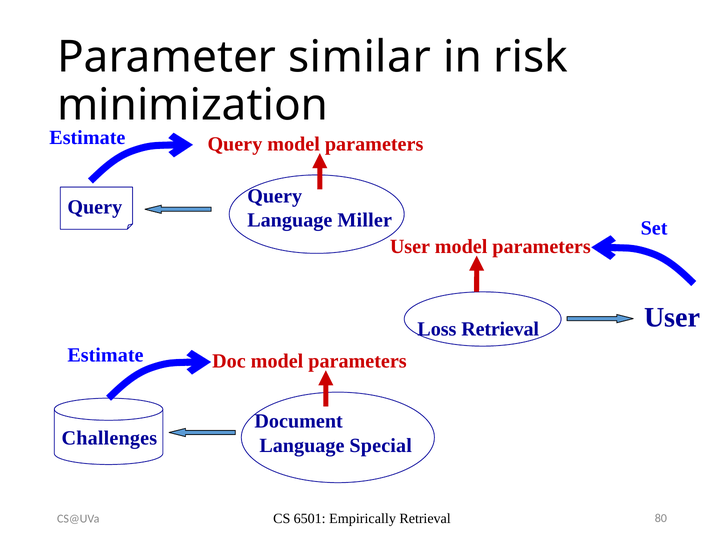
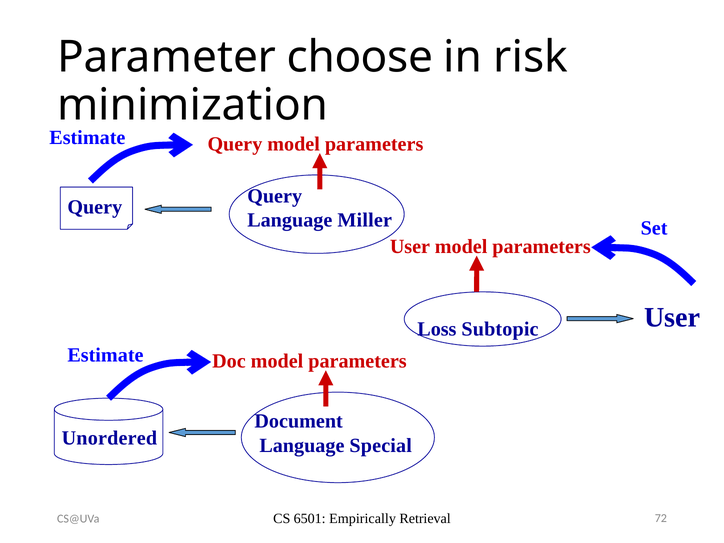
similar: similar -> choose (360, 57)
Loss Retrieval: Retrieval -> Subtopic (500, 329)
Challenges: Challenges -> Unordered (109, 438)
80: 80 -> 72 (661, 518)
